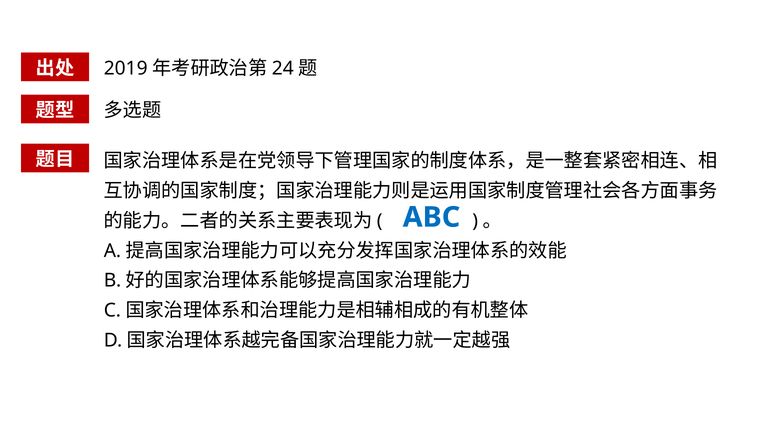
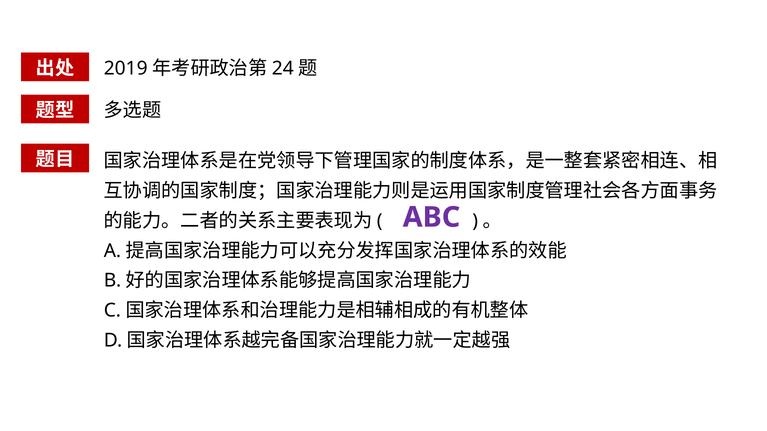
ABC colour: blue -> purple (431, 217)
